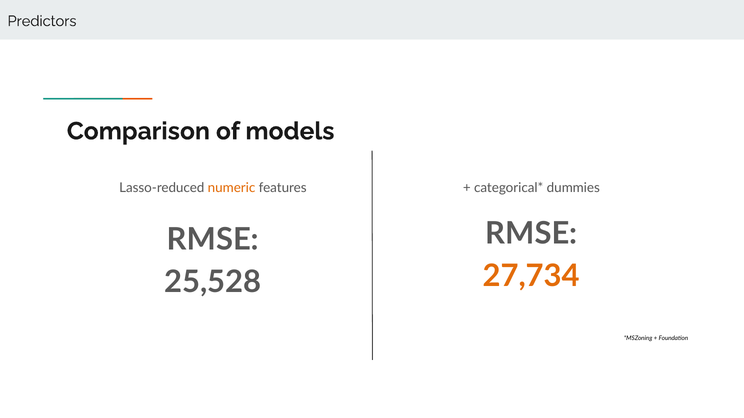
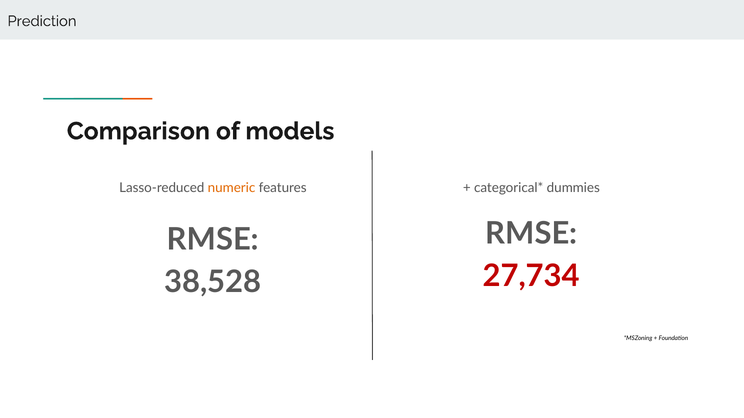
Predictors: Predictors -> Prediction (42, 21)
27,734 colour: orange -> red (531, 277)
25,528: 25,528 -> 38,528 (213, 283)
